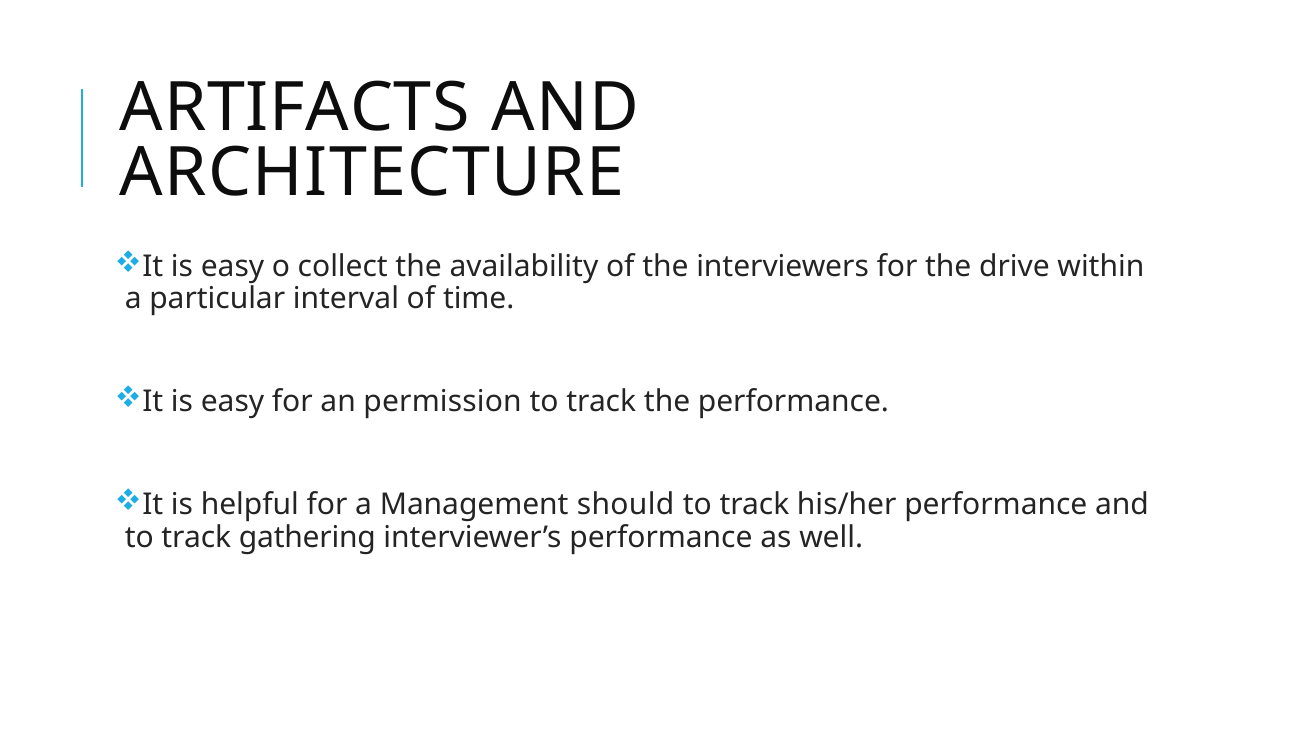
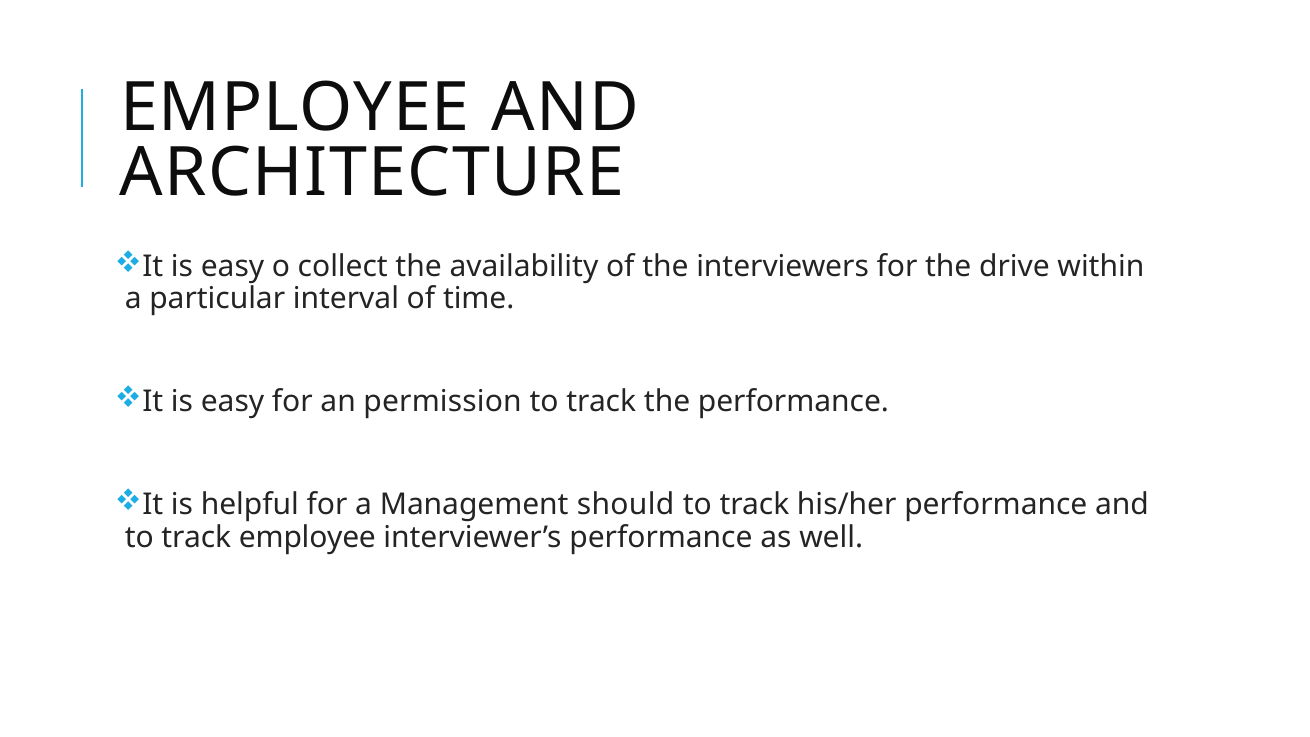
ARTIFACTS: ARTIFACTS -> EMPLOYEE (295, 108)
track gathering: gathering -> employee (307, 537)
